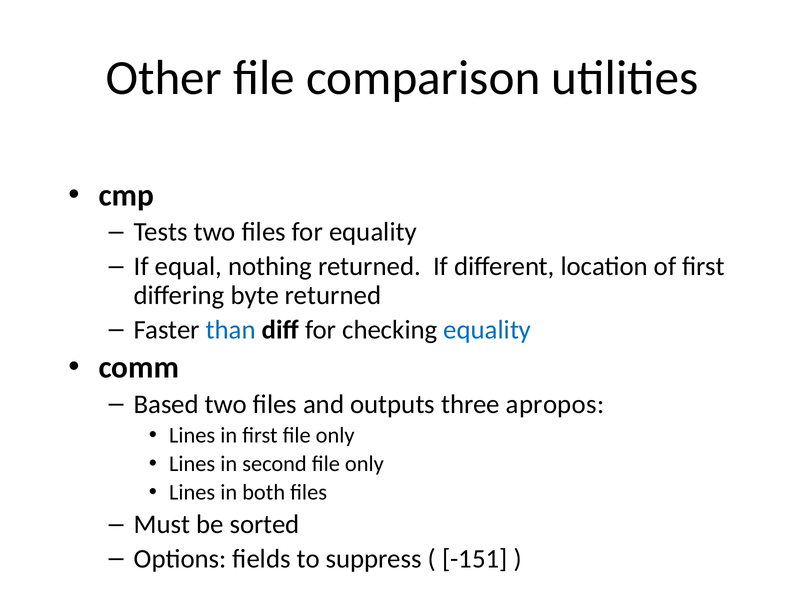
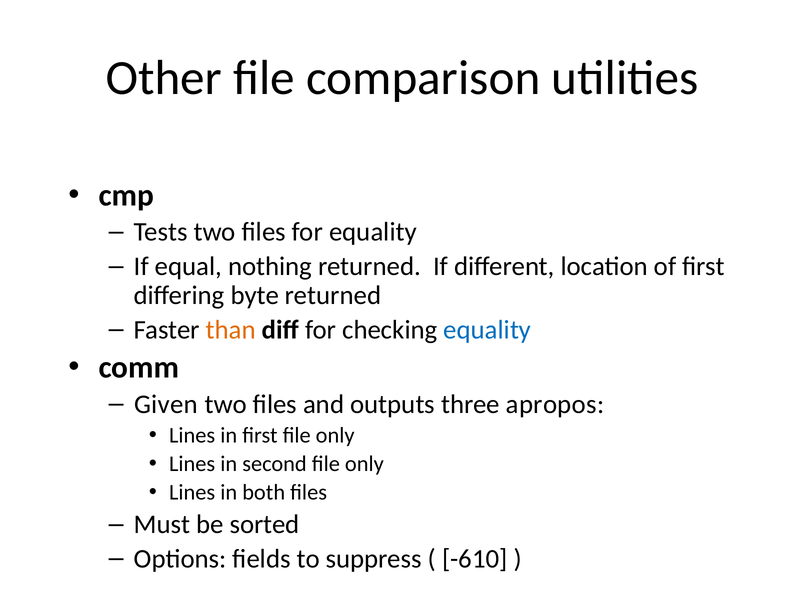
than colour: blue -> orange (231, 330)
Based: Based -> Given (166, 404)
-151: -151 -> -610 (475, 558)
